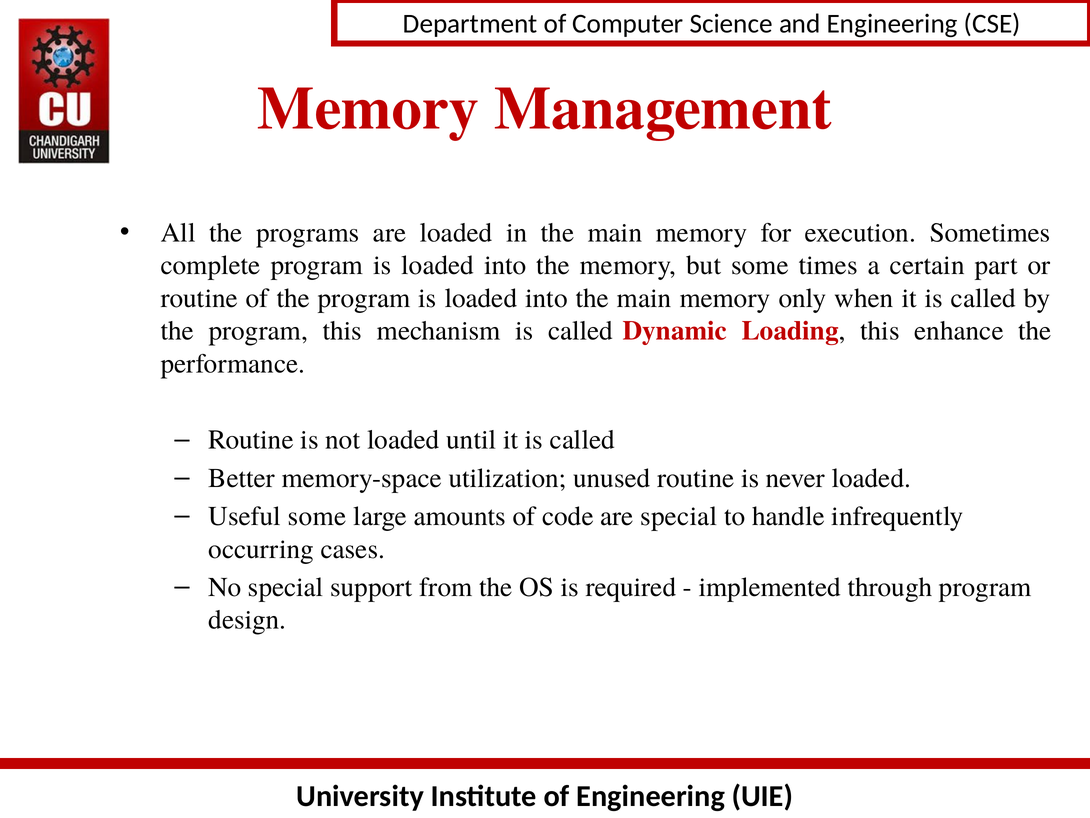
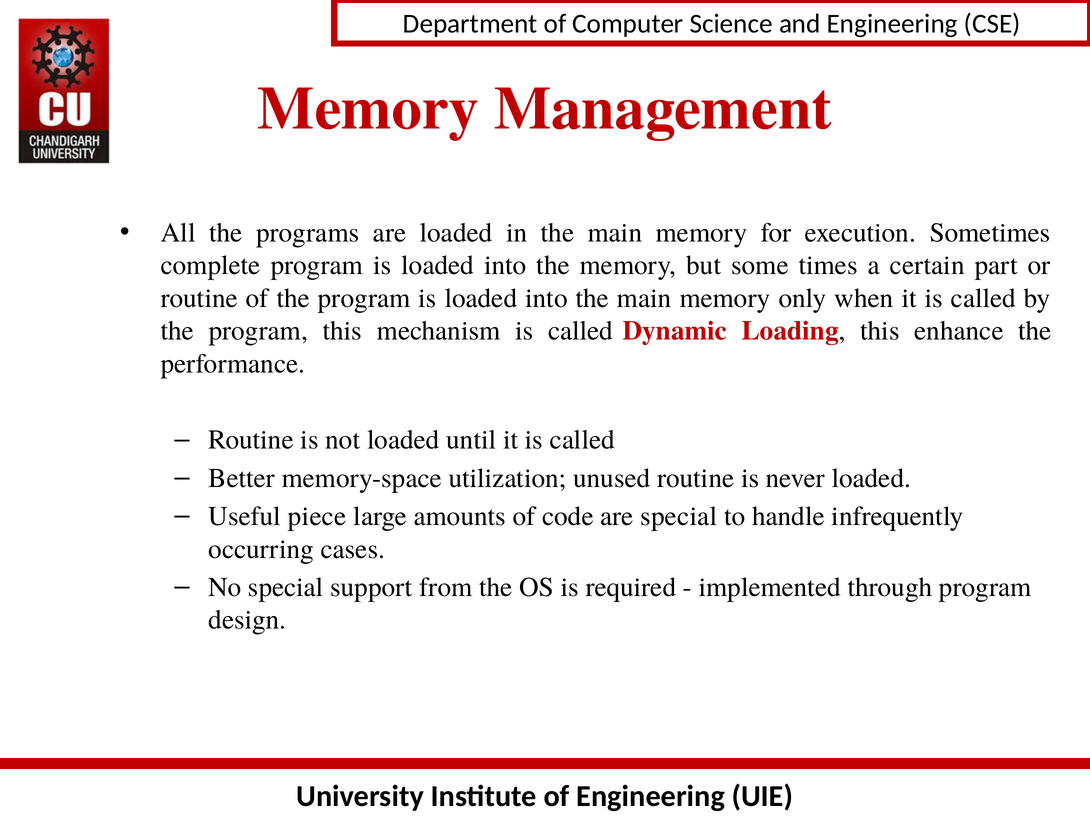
Useful some: some -> piece (317, 516)
